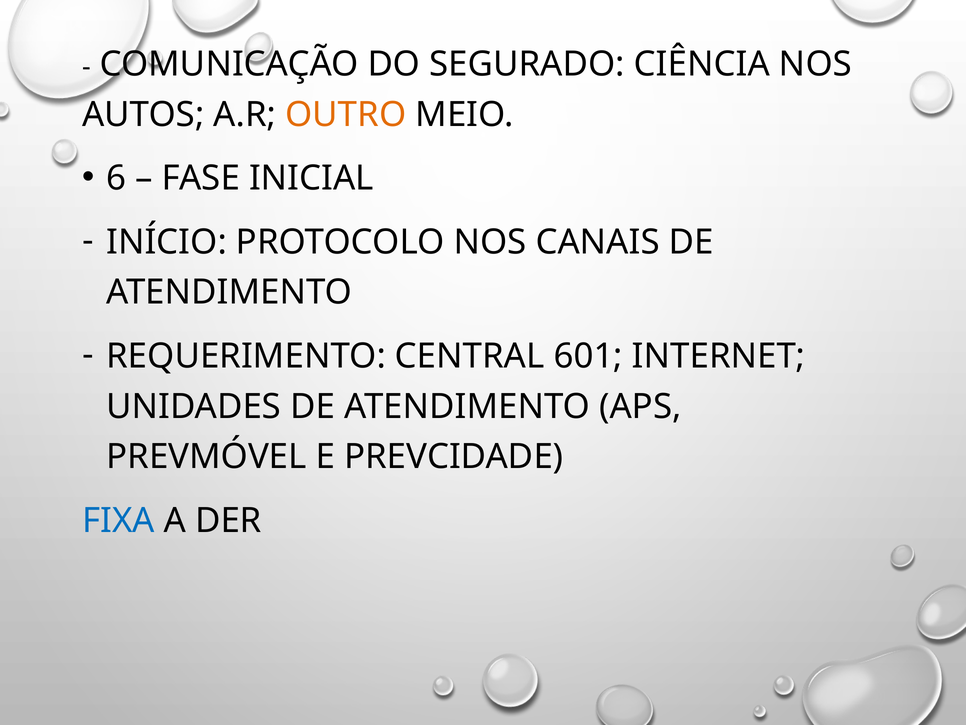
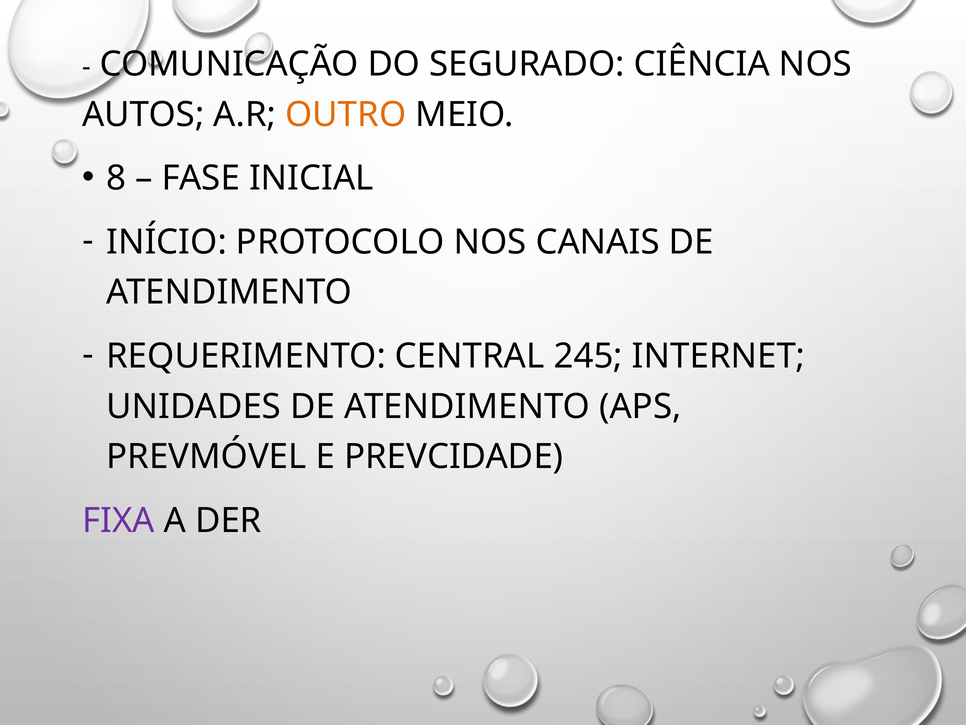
6: 6 -> 8 (116, 178)
601: 601 -> 245 (588, 356)
FIXA colour: blue -> purple (118, 520)
